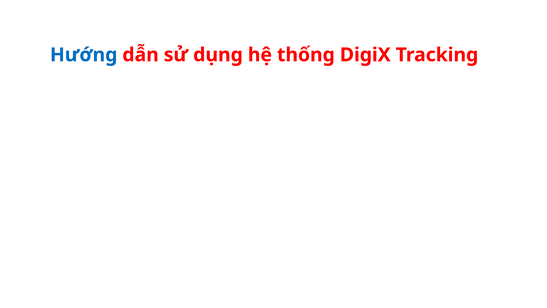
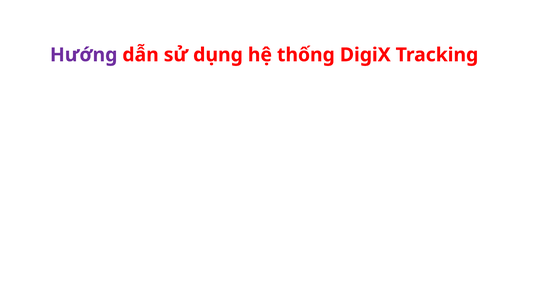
Hướng colour: blue -> purple (84, 55)
